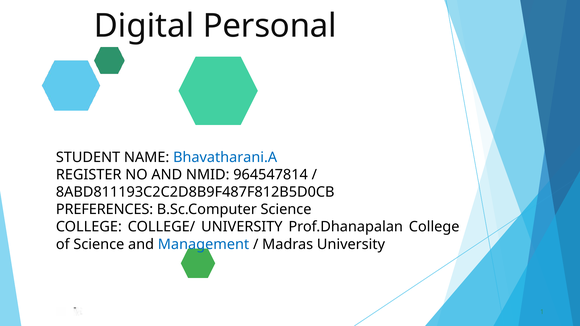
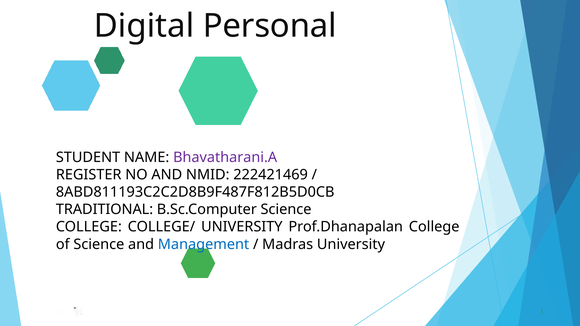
Bhavatharani.A colour: blue -> purple (225, 157)
964547814: 964547814 -> 222421469 (271, 175)
PREFERENCES: PREFERENCES -> TRADITIONAL (105, 210)
